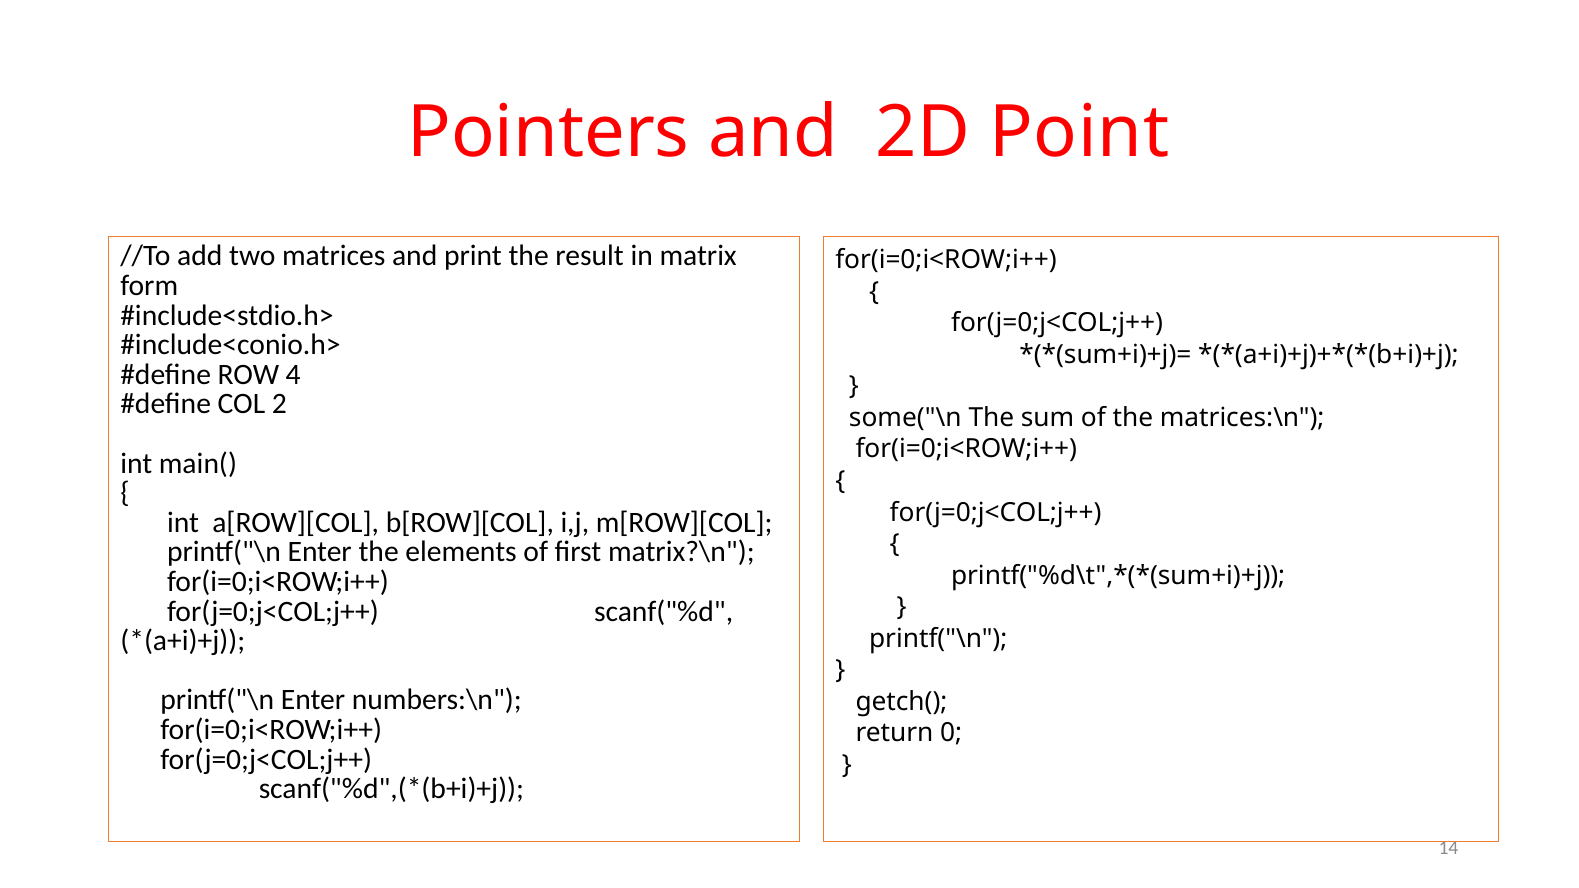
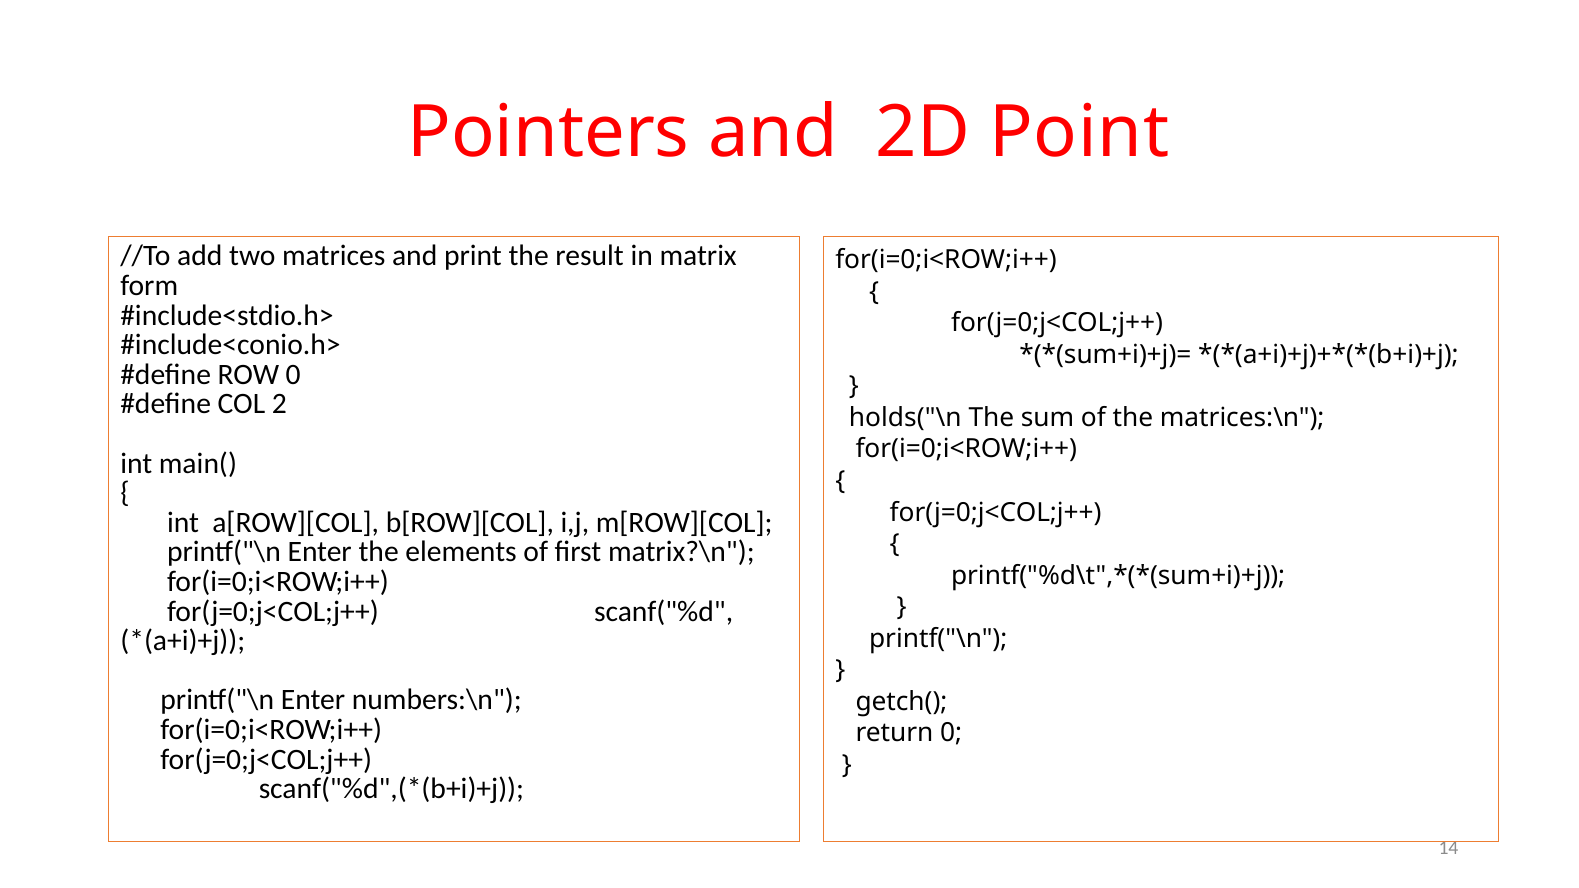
ROW 4: 4 -> 0 (293, 375)
some("\n: some("\n -> holds("\n (905, 418)
